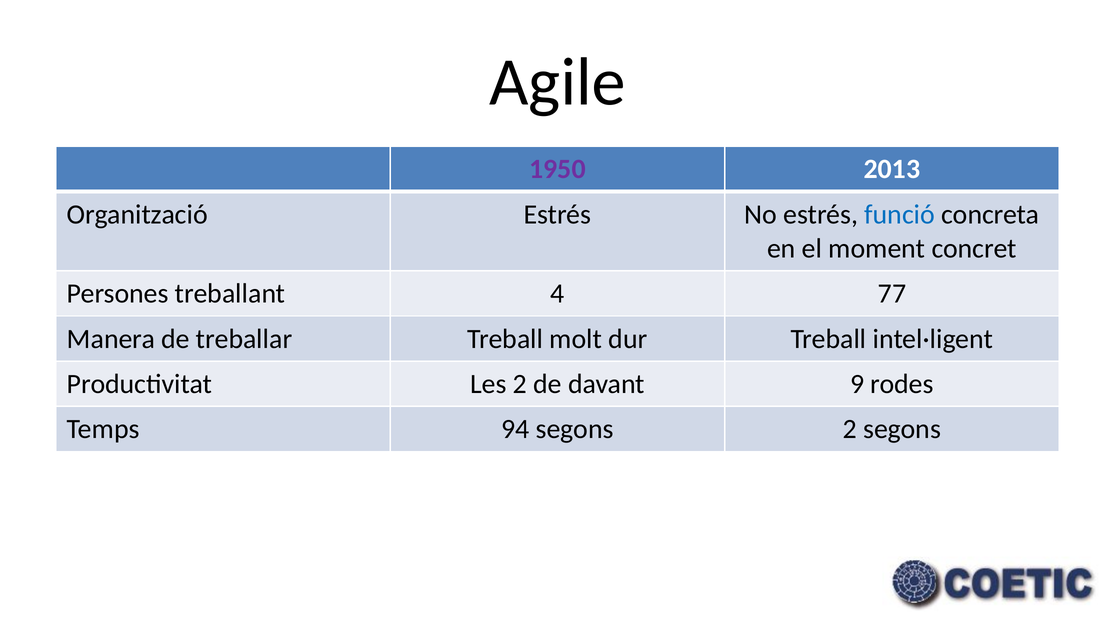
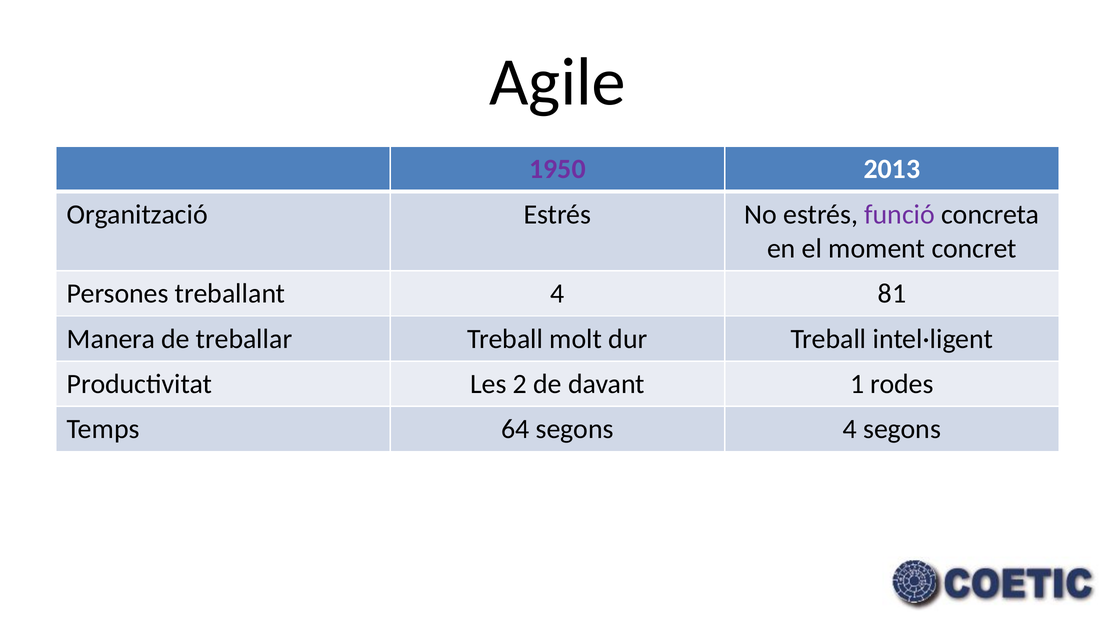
funció colour: blue -> purple (900, 215)
77: 77 -> 81 (892, 294)
9: 9 -> 1 (857, 384)
94: 94 -> 64 (515, 429)
segons 2: 2 -> 4 (850, 429)
